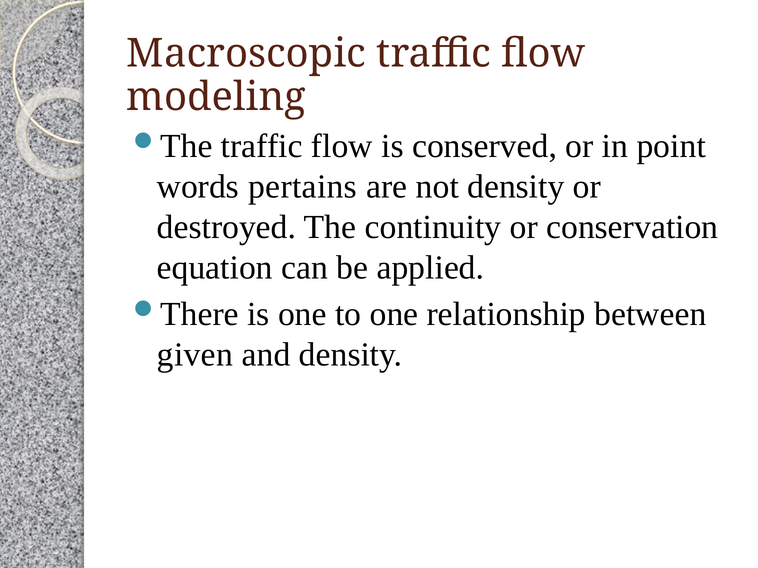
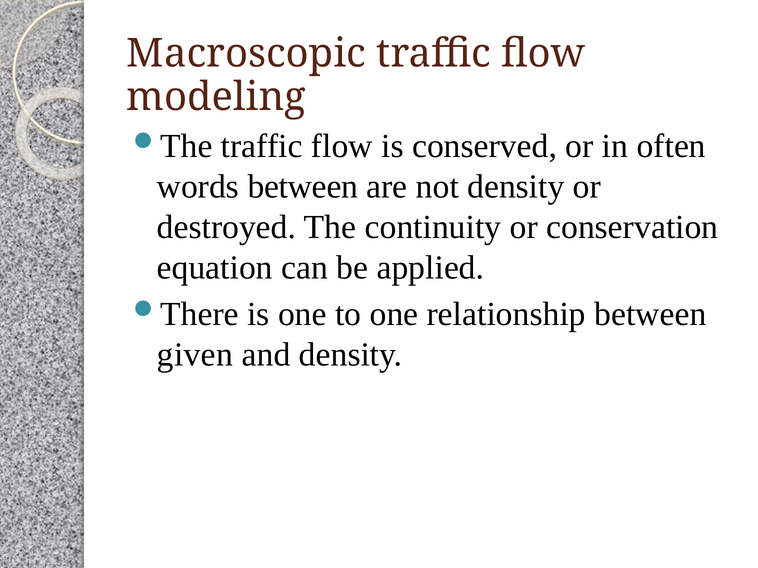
point: point -> often (671, 146)
words pertains: pertains -> between (303, 187)
